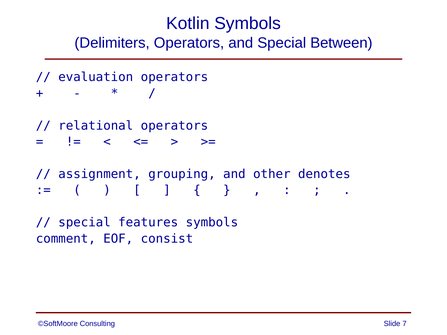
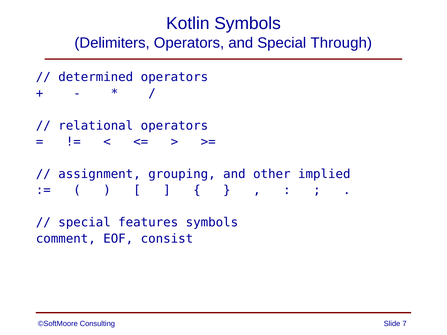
Between: Between -> Through (341, 43)
evaluation: evaluation -> determined (96, 77)
denotes: denotes -> implied (324, 174)
